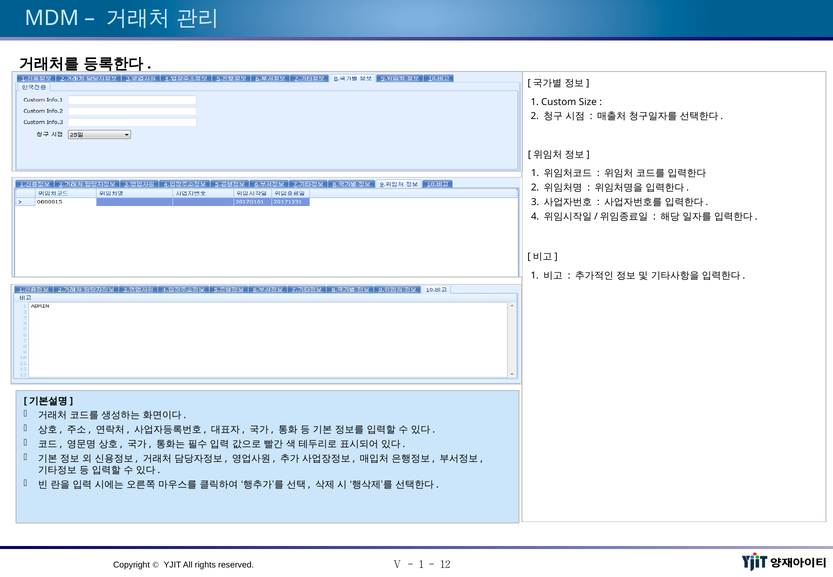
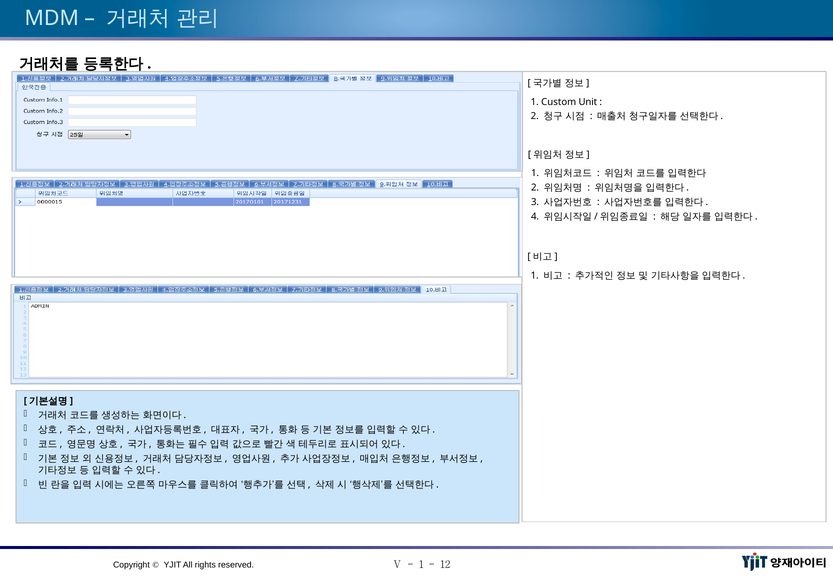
Size: Size -> Unit (588, 102)
